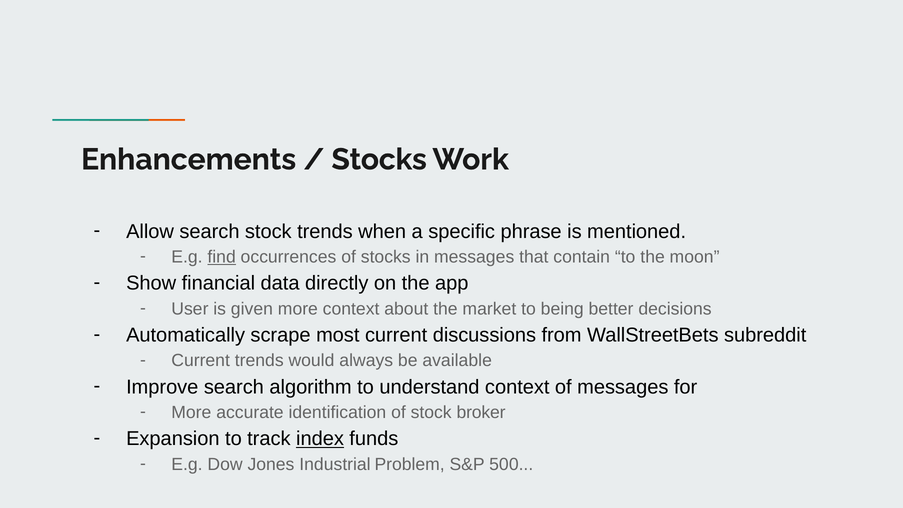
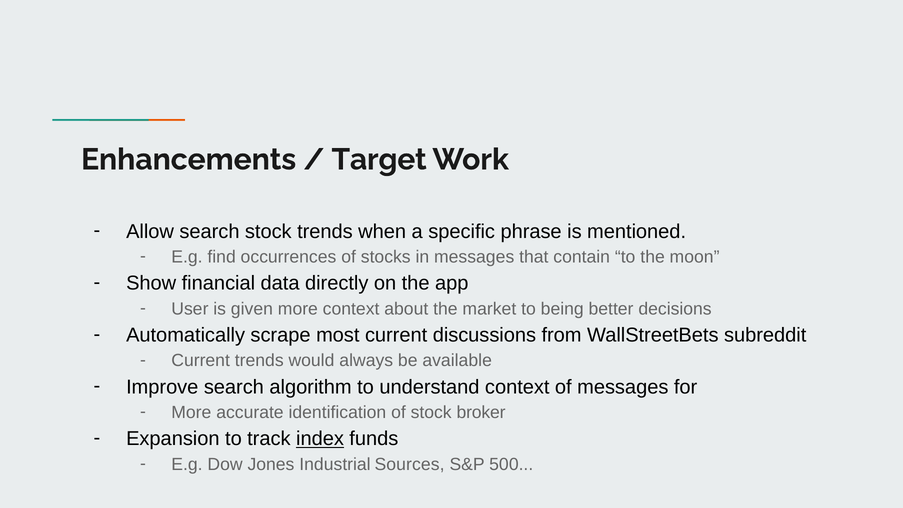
Stocks: Stocks -> Target (379, 159)
find underline: present -> none (222, 257)
Problem: Problem -> Sources (410, 464)
